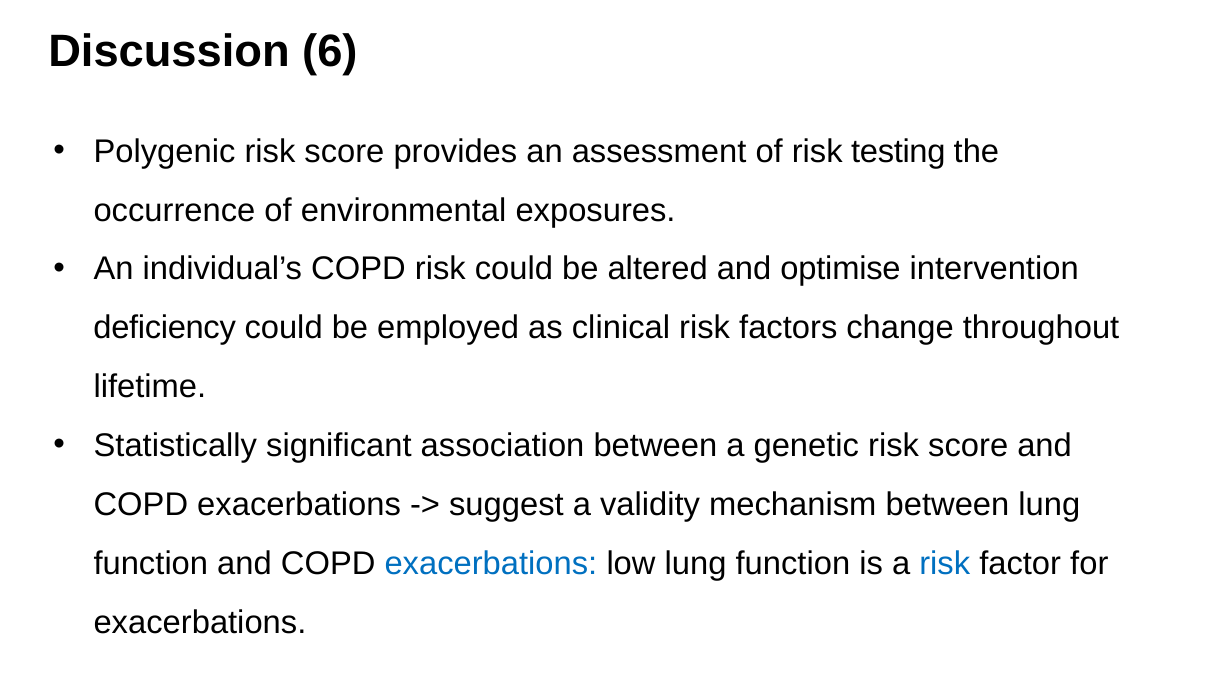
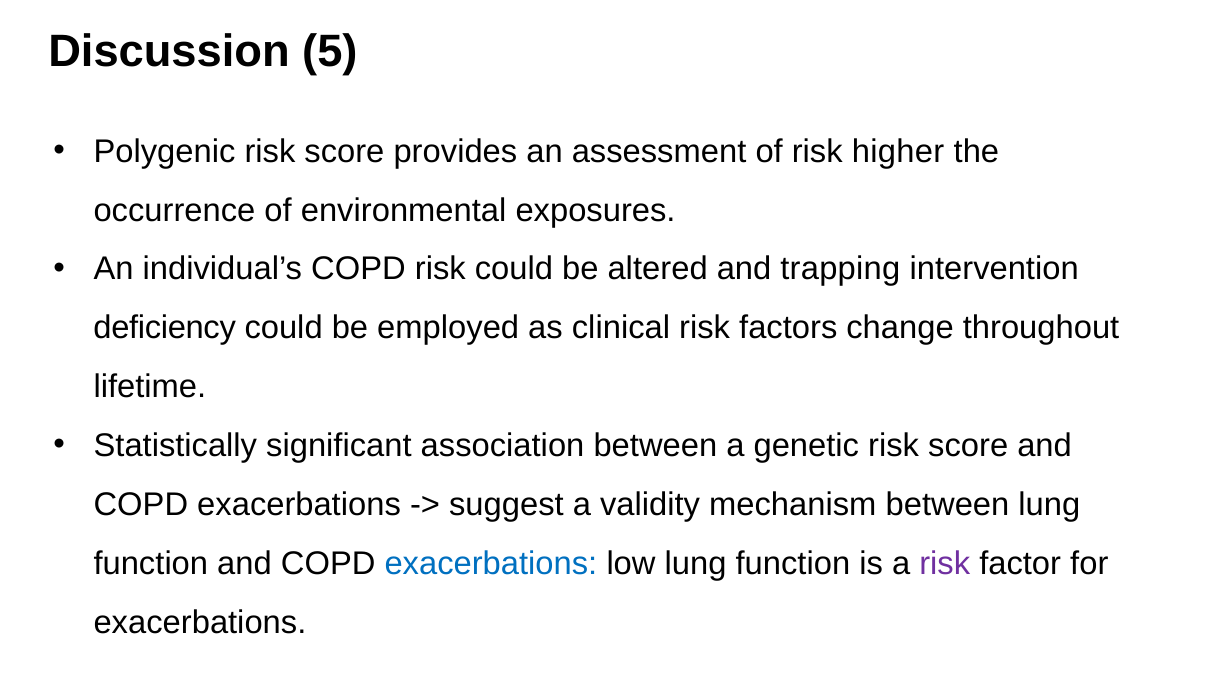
6: 6 -> 5 (330, 51)
testing: testing -> higher (898, 151)
optimise: optimise -> trapping (840, 269)
risk colour: blue -> purple (945, 563)
